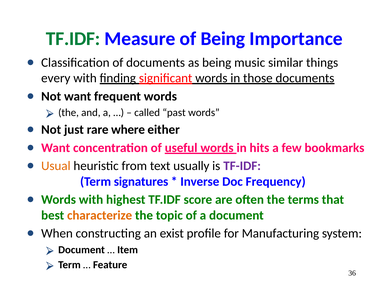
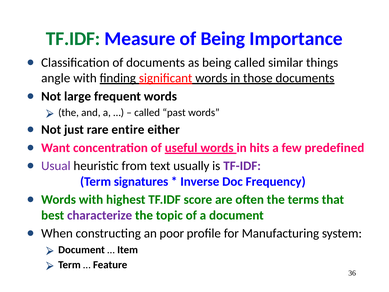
being music: music -> called (250, 63)
every: every -> angle (56, 78)
Not want: want -> large (78, 96)
where: where -> entire (128, 129)
bookmarks: bookmarks -> predefined (334, 148)
Usual colour: orange -> purple (56, 166)
characterize colour: orange -> purple (100, 215)
exist: exist -> poor (172, 233)
